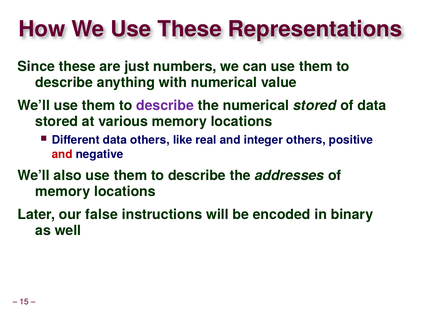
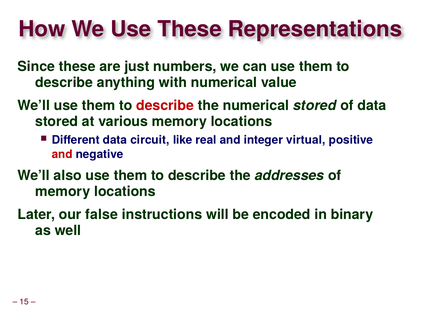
describe colour: purple -> red (165, 105)
data others: others -> circuit (150, 140)
integer others: others -> virtual (306, 140)
